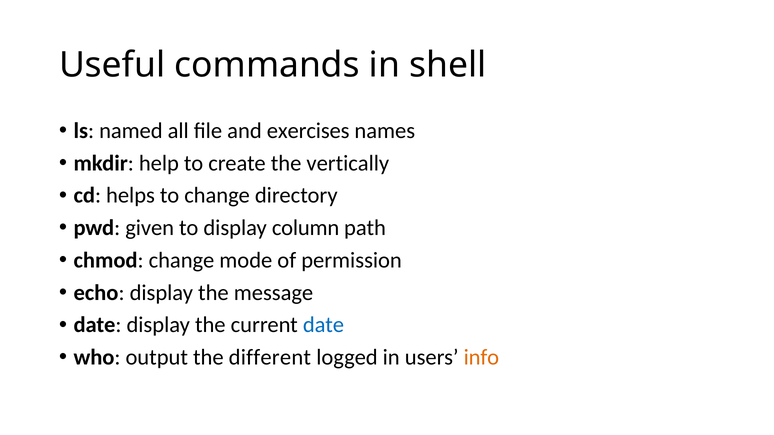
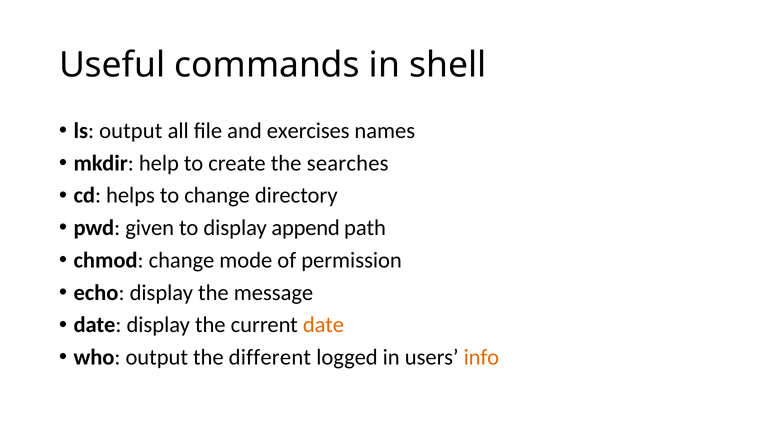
ls named: named -> output (131, 131)
vertically: vertically -> searches (348, 163)
column: column -> append (306, 228)
date colour: blue -> orange (323, 325)
